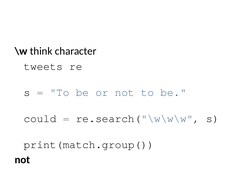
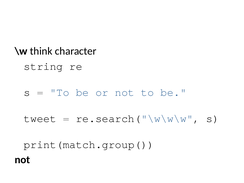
tweets: tweets -> string (43, 66)
could: could -> tweet (40, 118)
